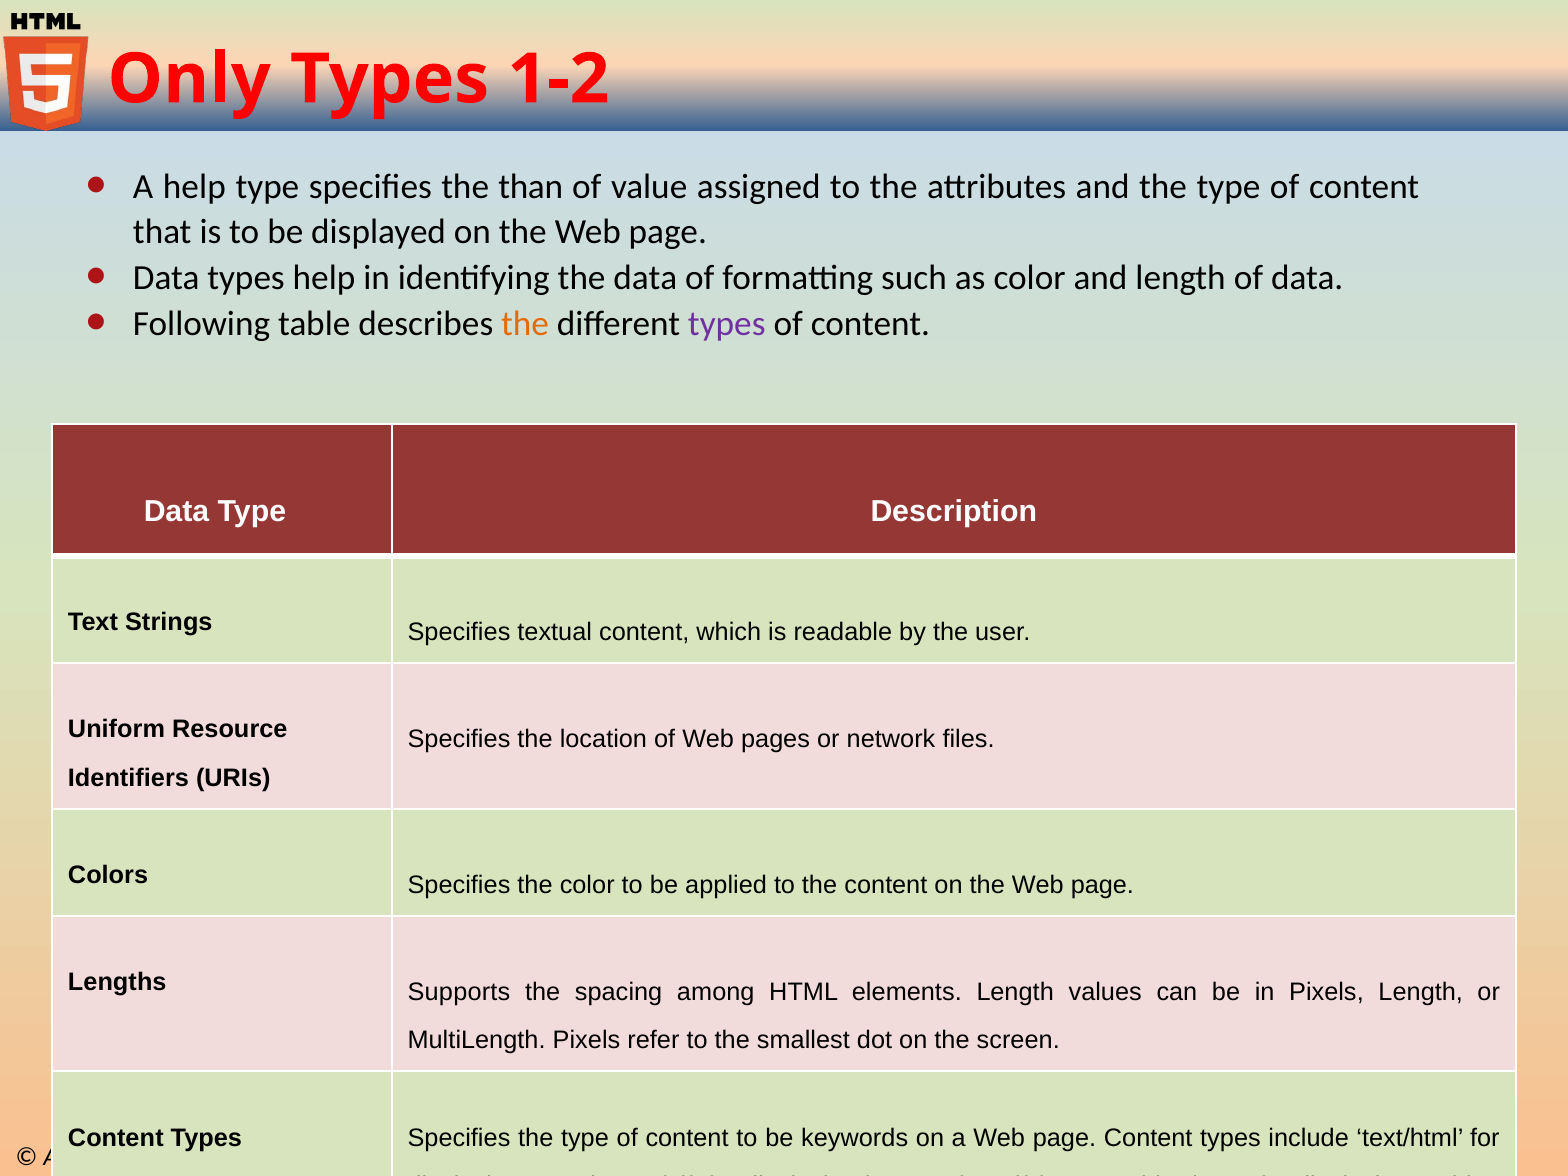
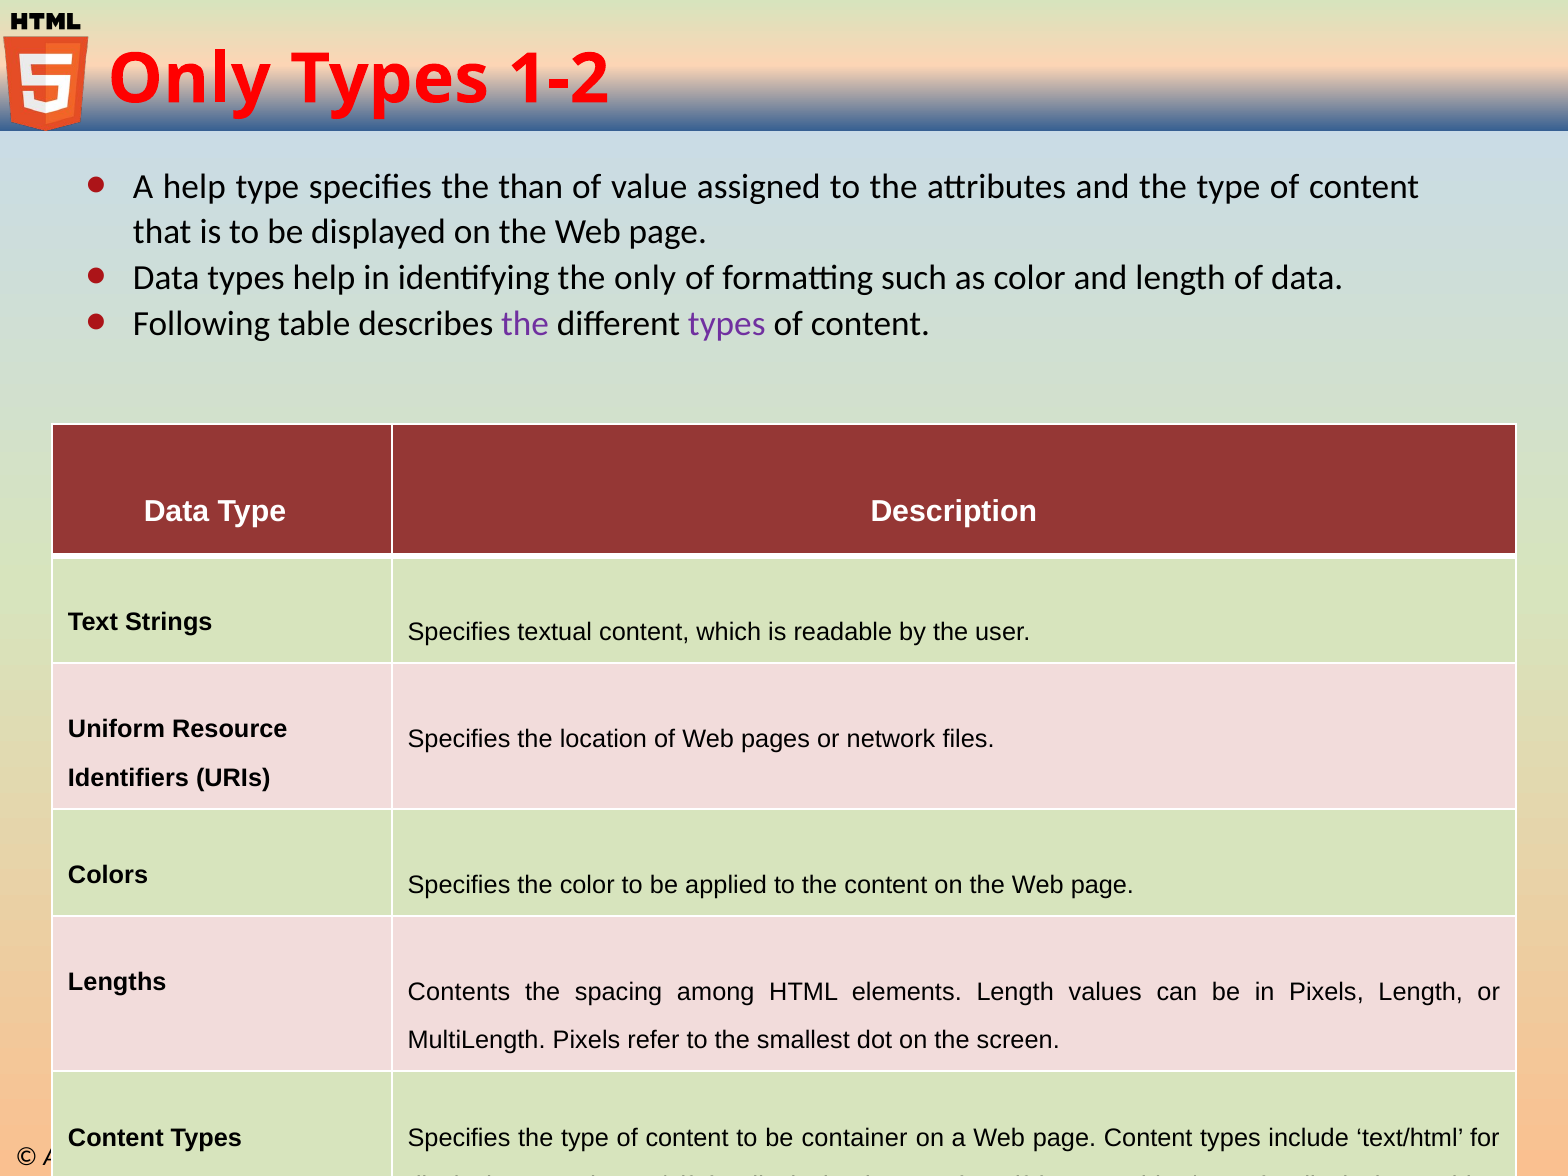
the data: data -> only (645, 278)
the colour: orange -> purple (525, 324)
Supports: Supports -> Contents (459, 992)
keywords: keywords -> container (855, 1138)
